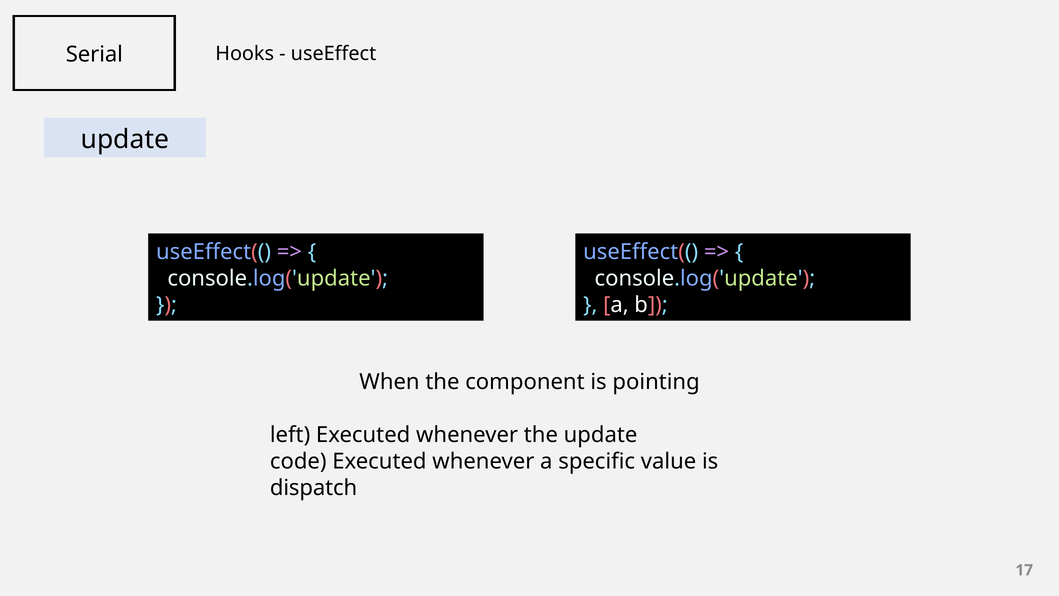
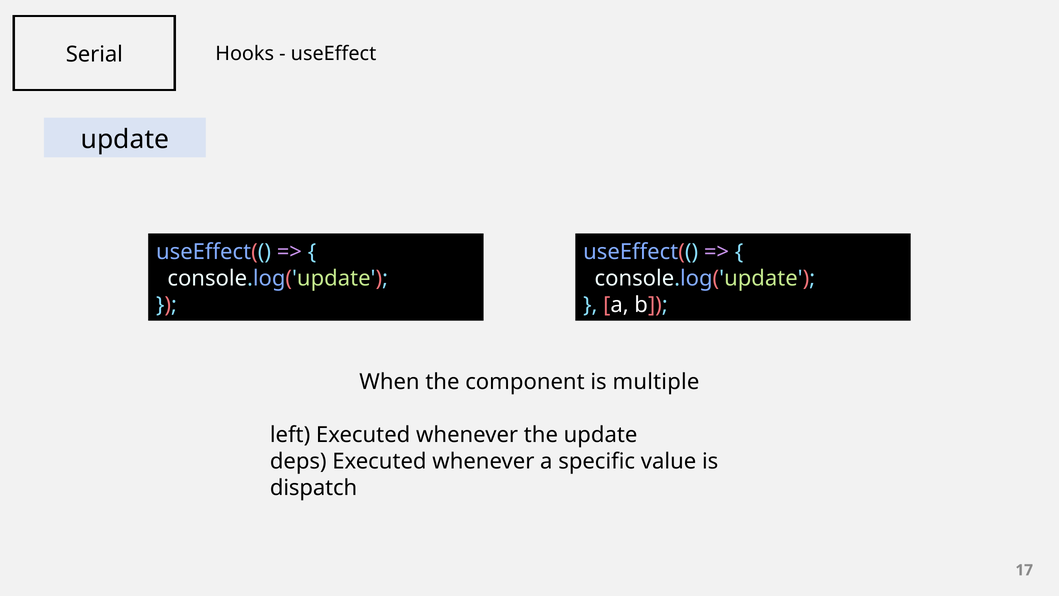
pointing: pointing -> multiple (656, 382)
code: code -> deps (298, 461)
